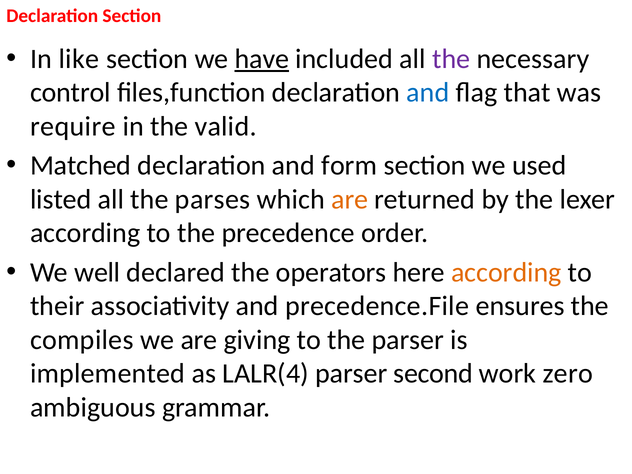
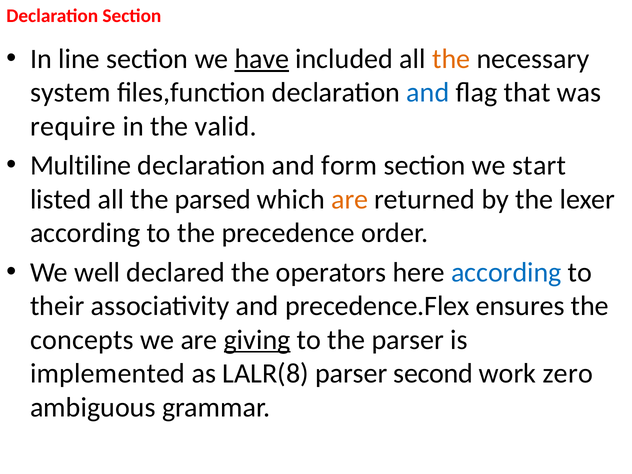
like: like -> line (79, 59)
the colour: purple -> orange (451, 59)
control: control -> system (70, 93)
Matched: Matched -> Multiline (81, 166)
used: used -> start (539, 166)
parses: parses -> parsed (213, 199)
according colour: orange -> blue (506, 272)
precedence.File: precedence.File -> precedence.Flex (377, 306)
compiles: compiles -> concepts (82, 340)
giving underline: none -> present (257, 340)
LALR(4: LALR(4 -> LALR(8 (266, 374)
